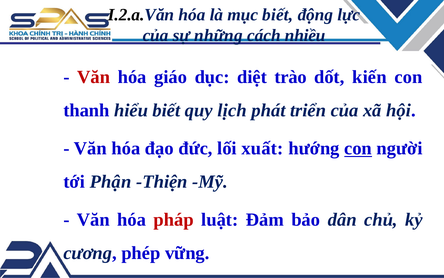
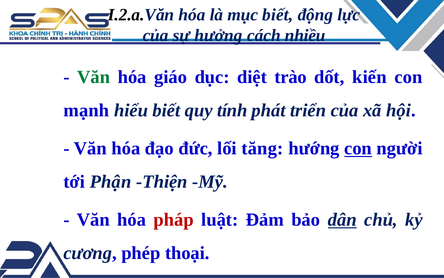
những: những -> hưởng (218, 35)
Văn colour: red -> green (94, 77)
thanh: thanh -> mạnh (86, 110)
lịch: lịch -> tính (232, 110)
xuất: xuất -> tăng (262, 148)
dân underline: none -> present (342, 219)
vững: vững -> thoại (187, 253)
